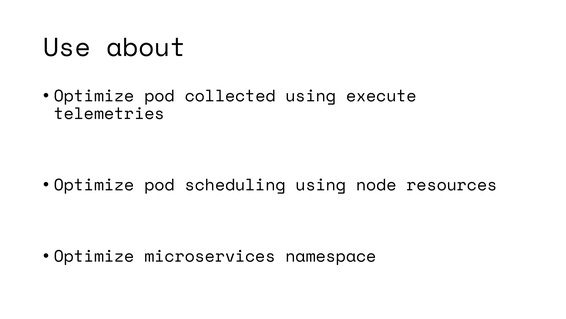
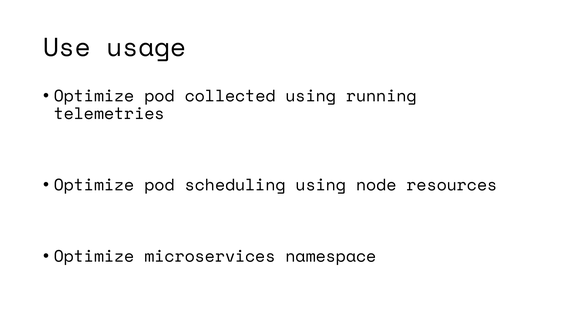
about: about -> usage (146, 48)
execute: execute -> running (381, 96)
